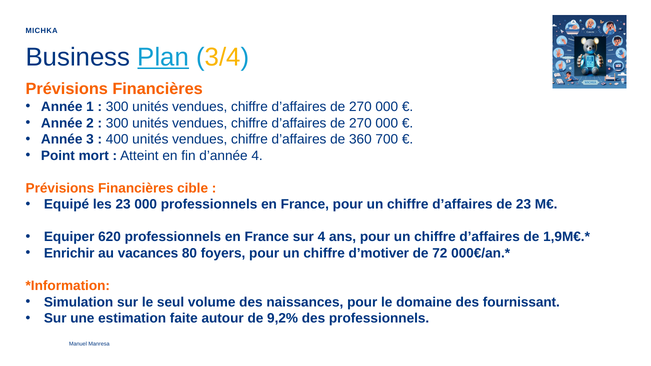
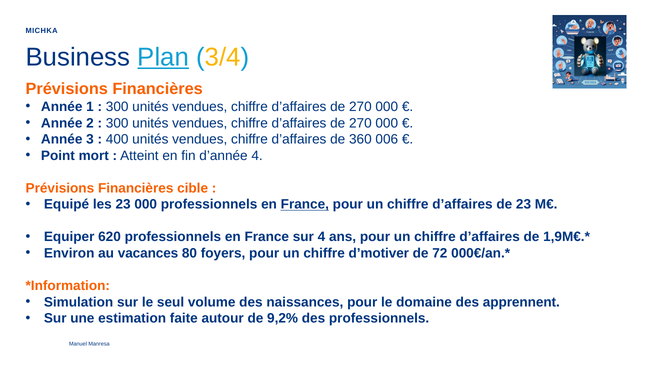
700: 700 -> 006 (387, 139)
France underline: none -> present (305, 205)
Enrichir: Enrichir -> Environ (69, 253)
fournissant: fournissant -> apprennent (521, 302)
